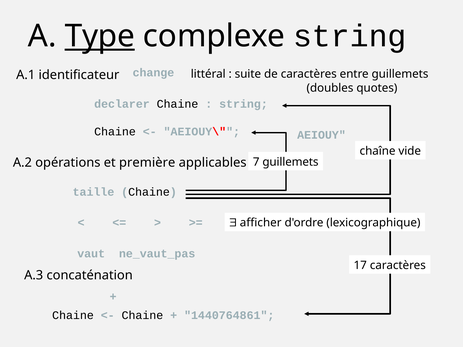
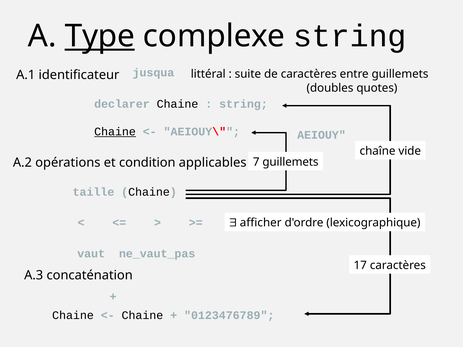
change: change -> jusqua (153, 73)
Chaine underline: none -> present (115, 132)
première: première -> condition (147, 163)
1440764861: 1440764861 -> 0123476789 (229, 316)
